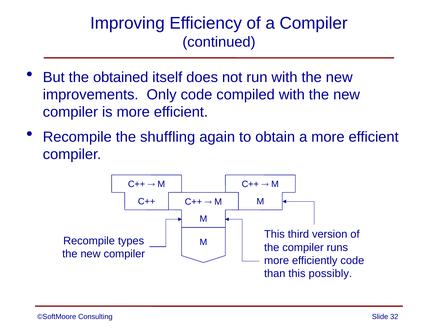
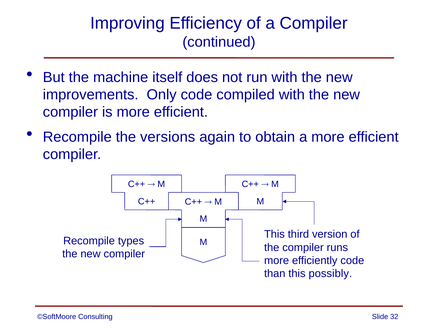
obtained: obtained -> machine (121, 77)
shuffling: shuffling -> versions (168, 137)
